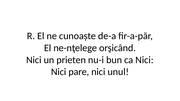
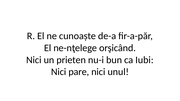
ca Nici: Nici -> Iubi (144, 60)
